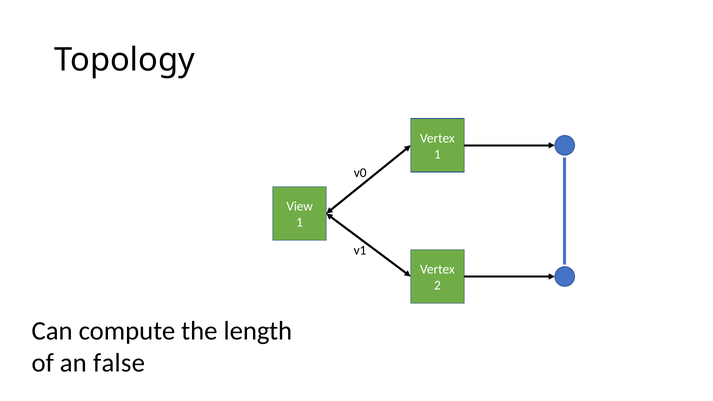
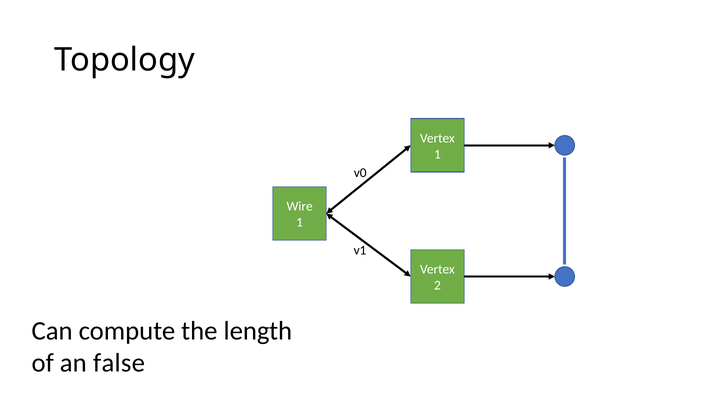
View: View -> Wire (300, 206)
